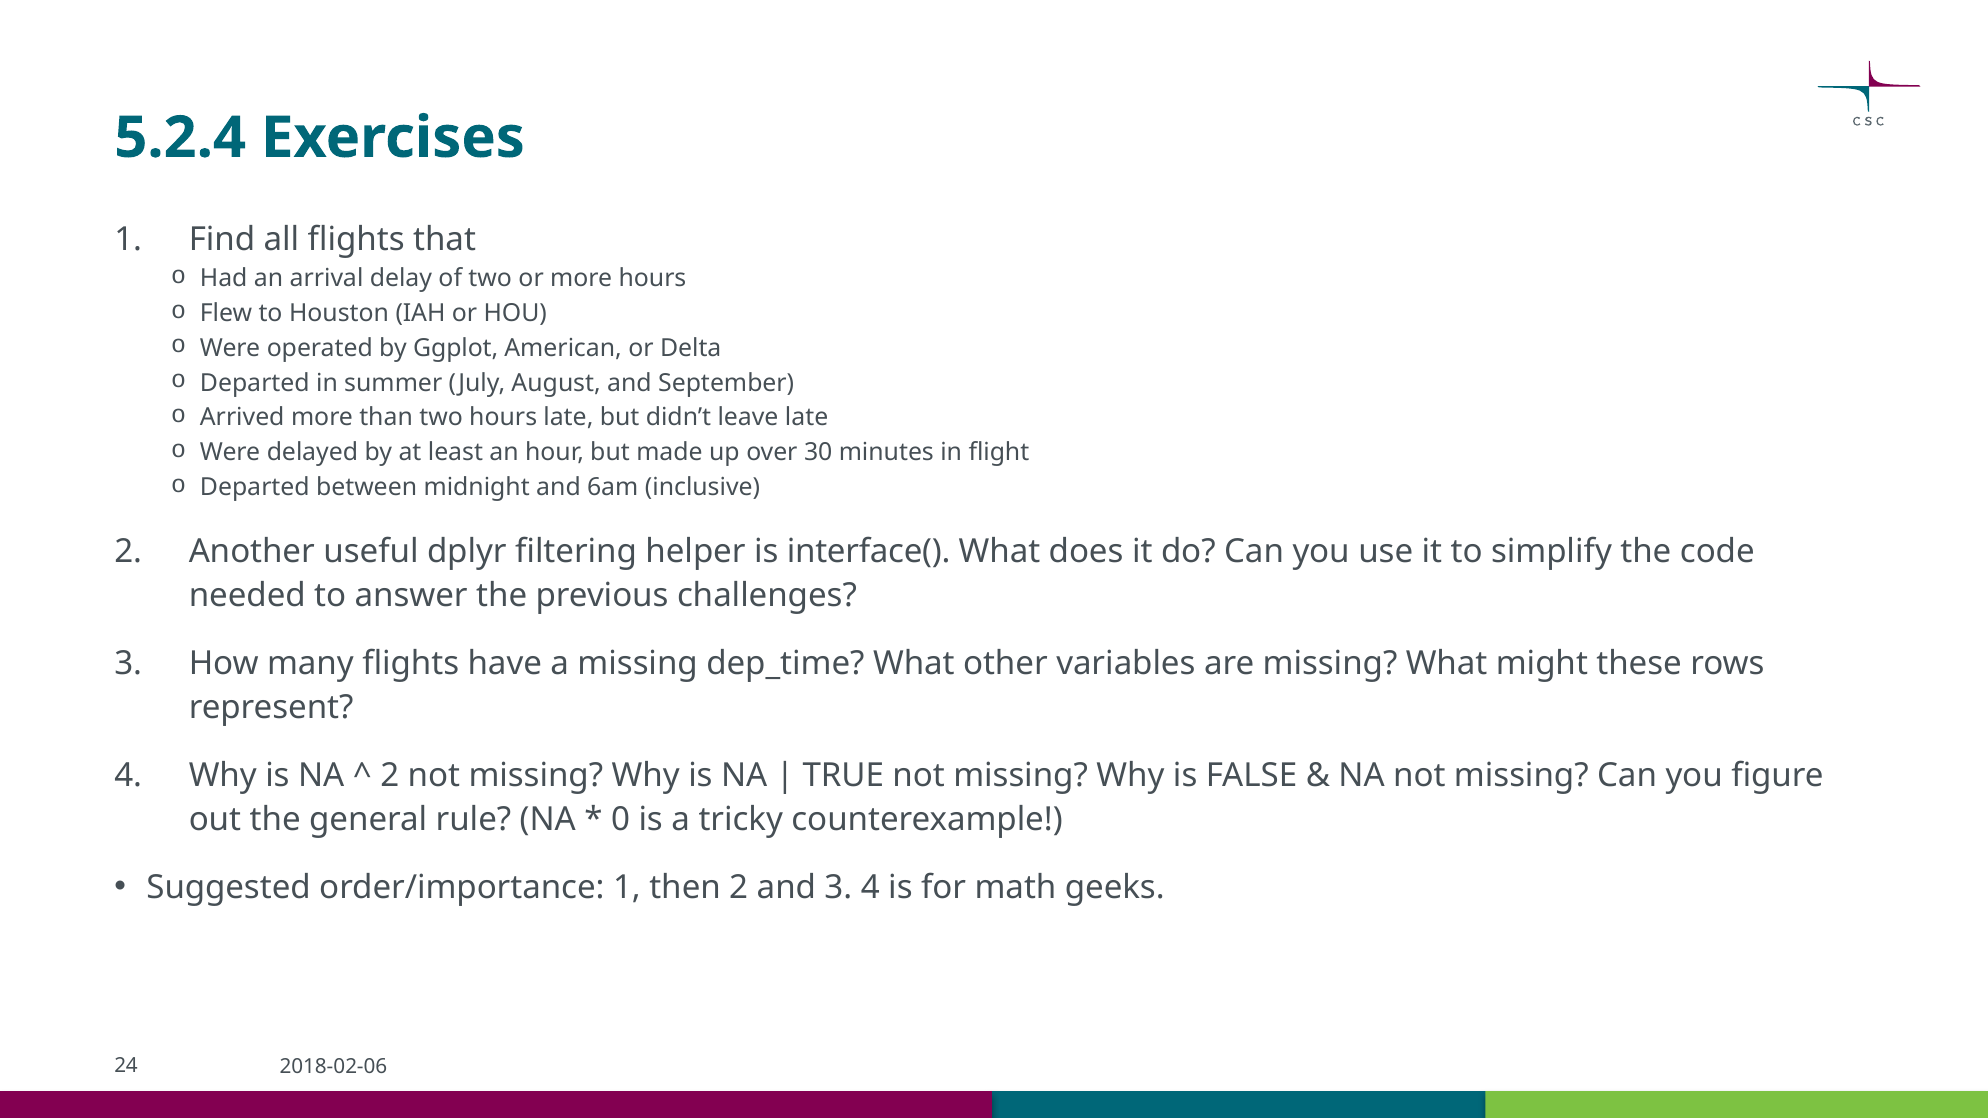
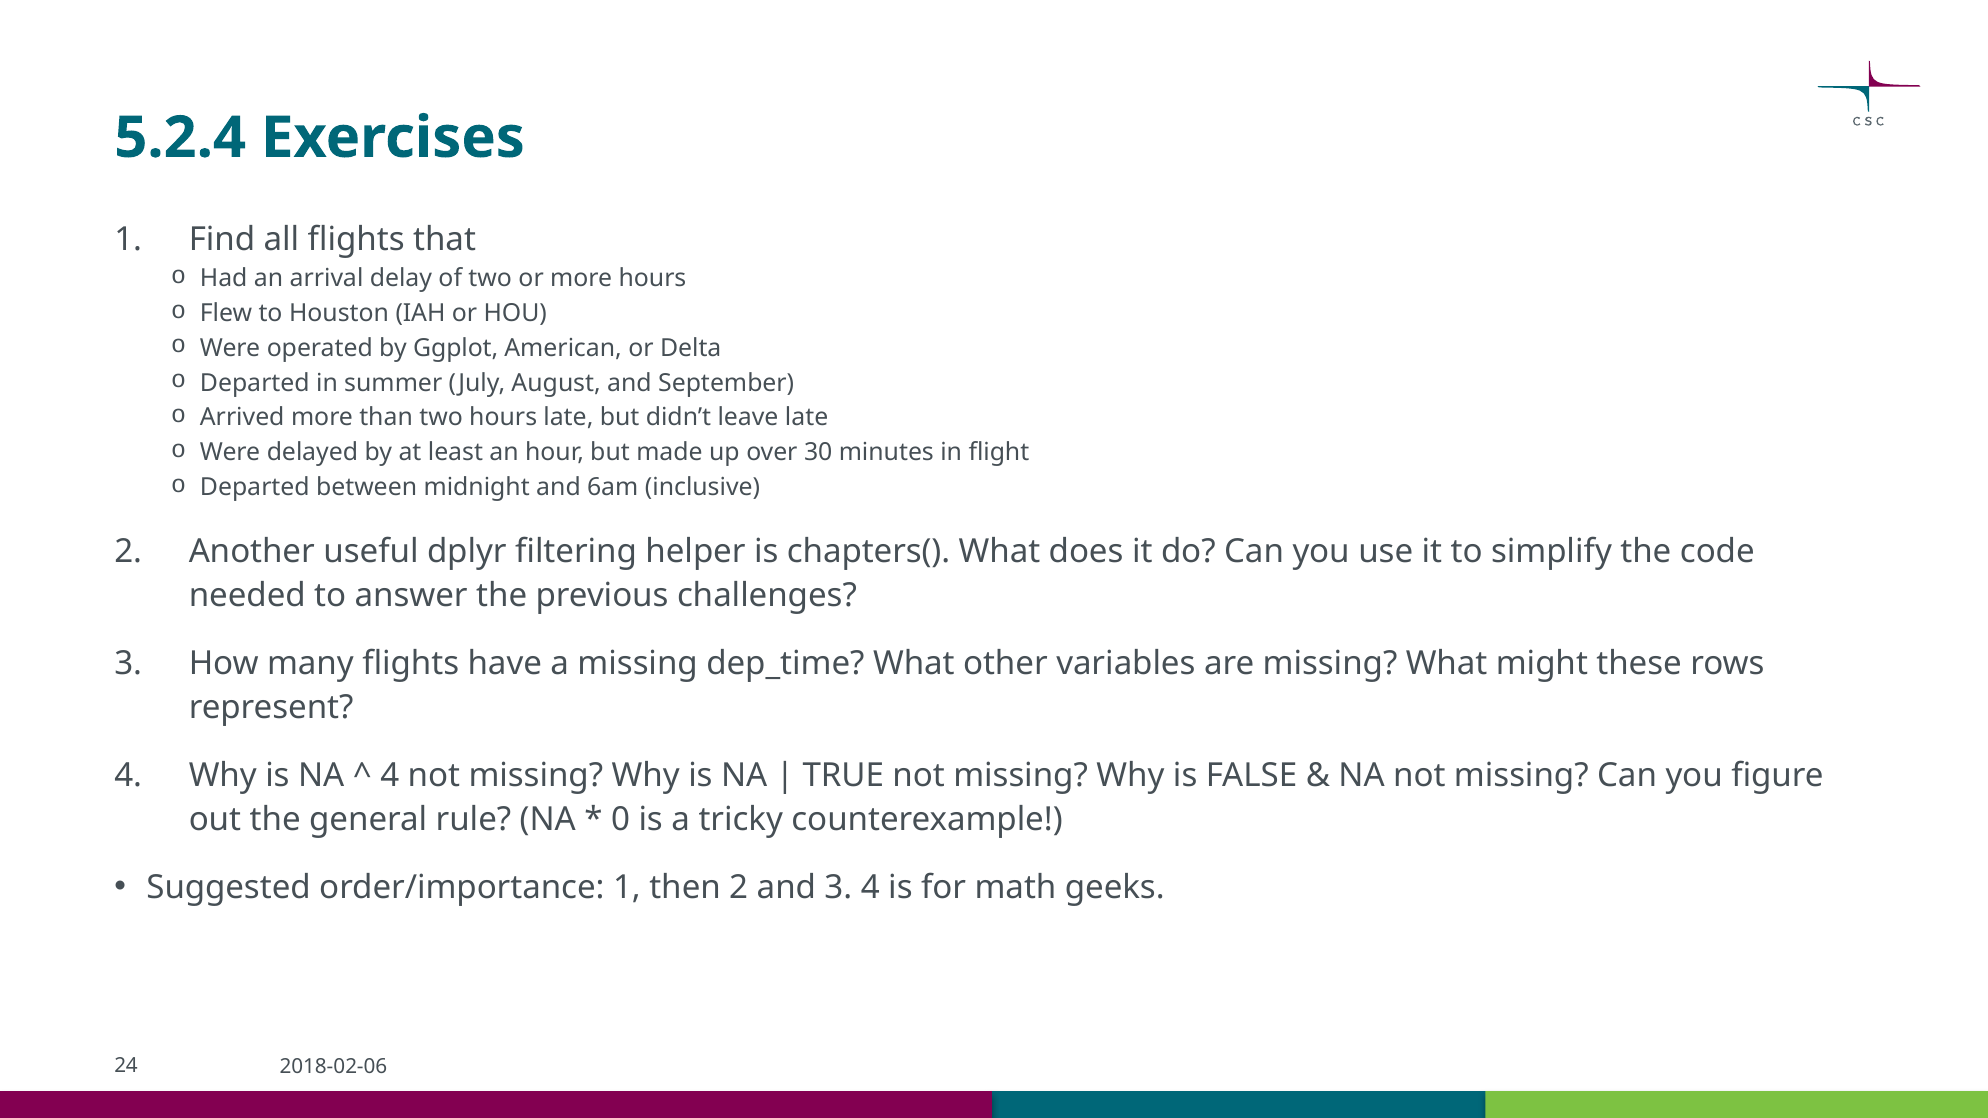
interface(: interface( -> chapters( (869, 552)
2: 2 -> 4 (390, 776)
